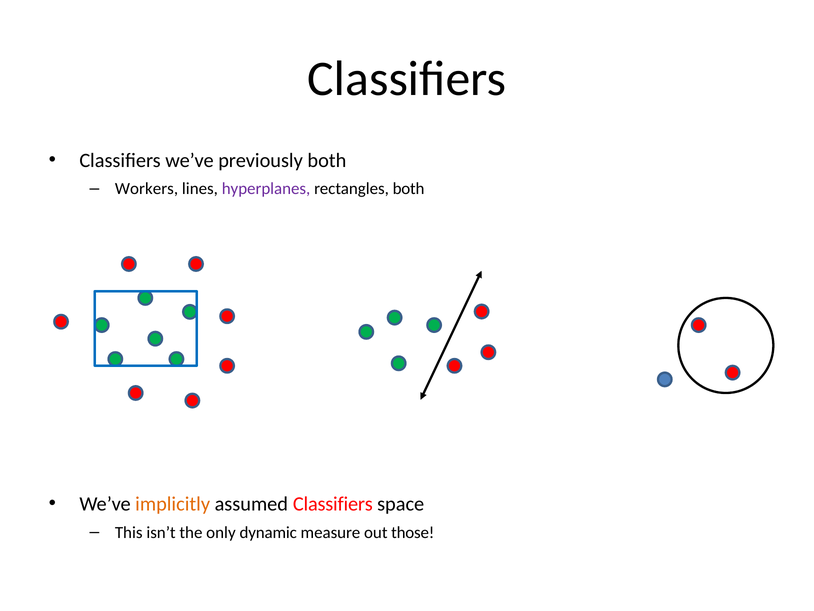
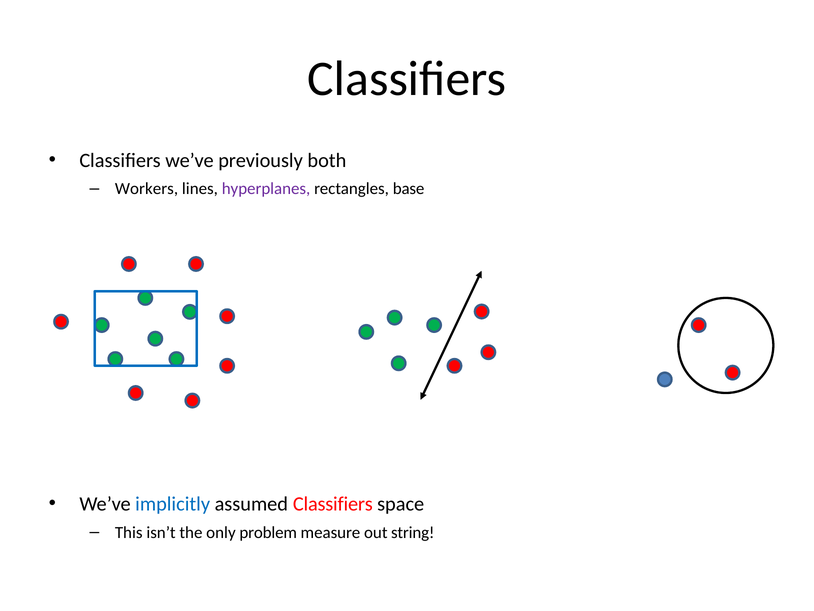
rectangles both: both -> base (409, 189)
implicitly colour: orange -> blue (173, 503)
dynamic: dynamic -> problem (268, 532)
those: those -> string (413, 532)
